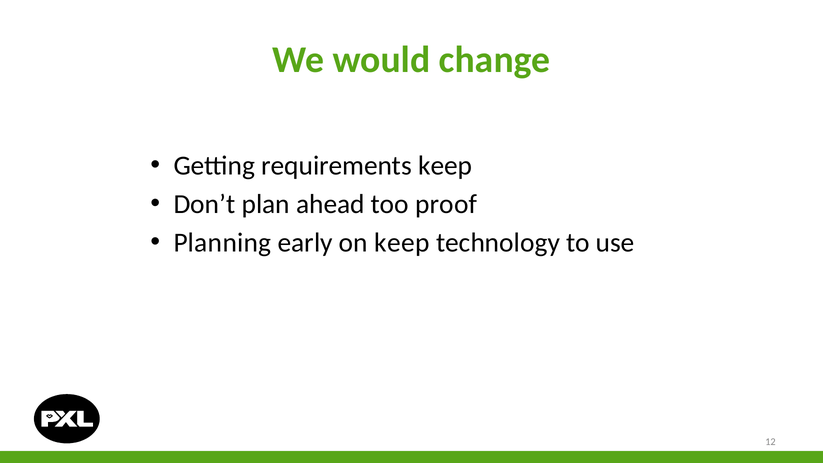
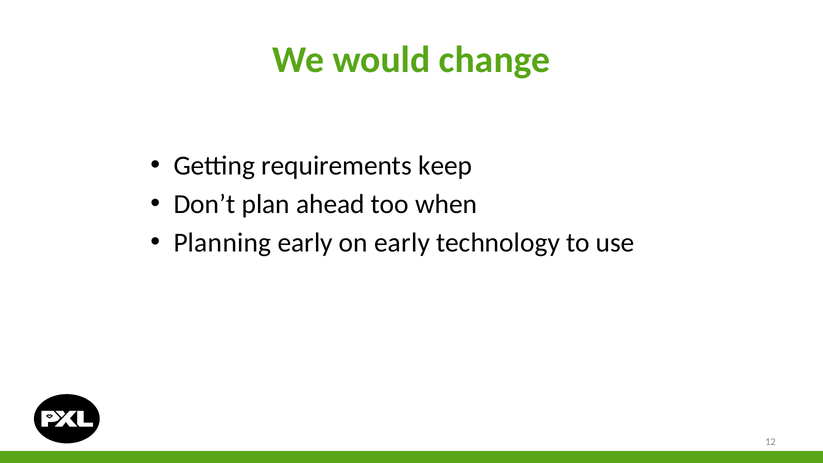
proof: proof -> when (446, 204)
on keep: keep -> early (402, 243)
